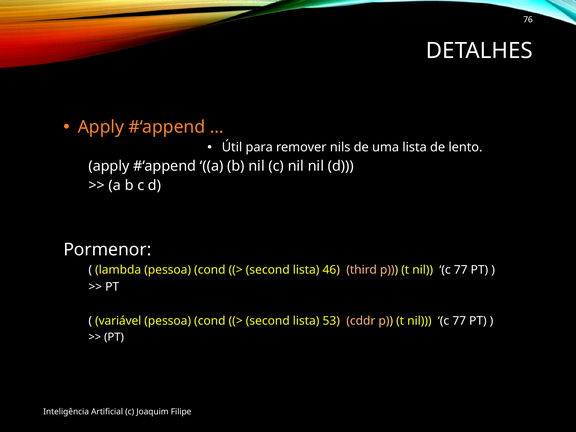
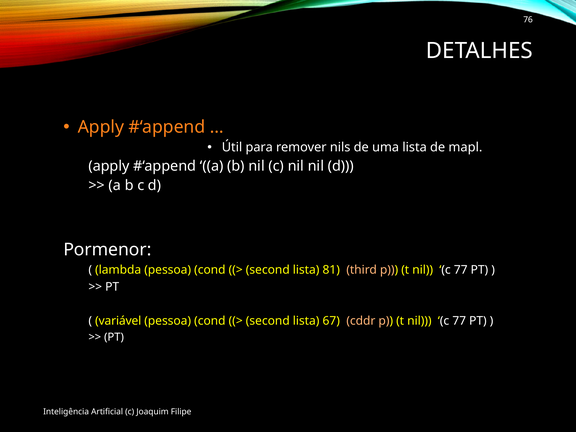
lento: lento -> mapl (465, 147)
46: 46 -> 81 (331, 270)
53: 53 -> 67 (331, 321)
